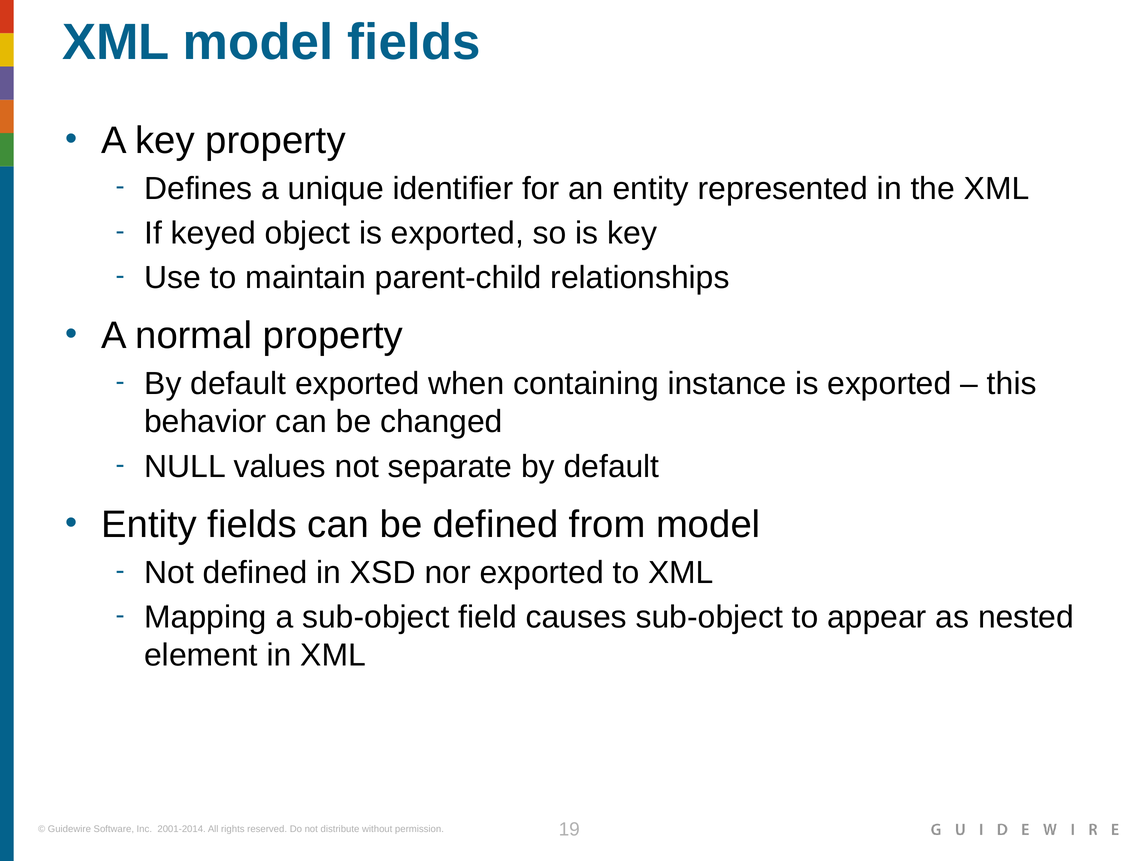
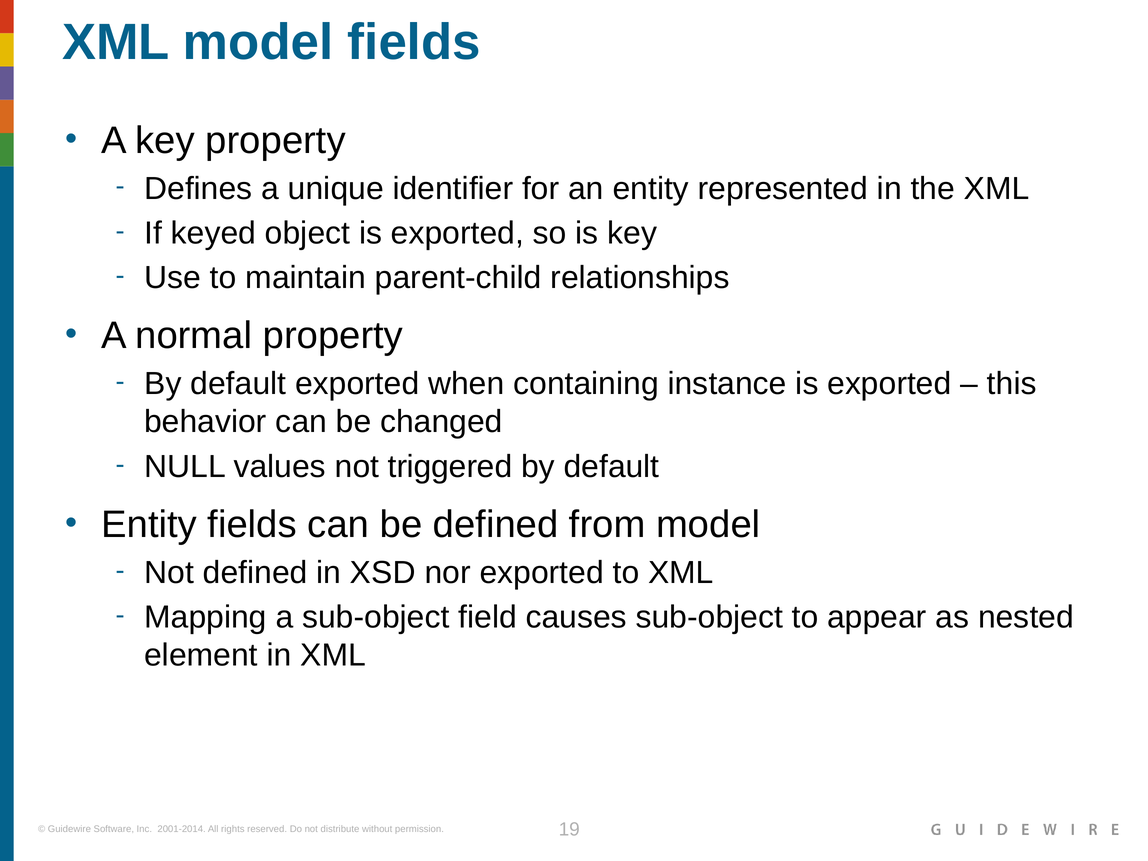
separate: separate -> triggered (450, 467)
